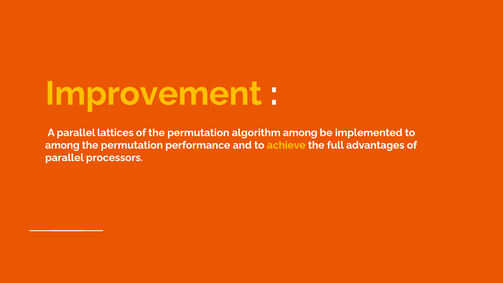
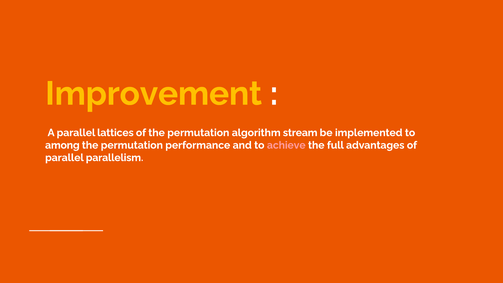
algorithm among: among -> stream (300, 133)
achieve colour: yellow -> pink (286, 145)
processors: processors -> parallelism (115, 158)
